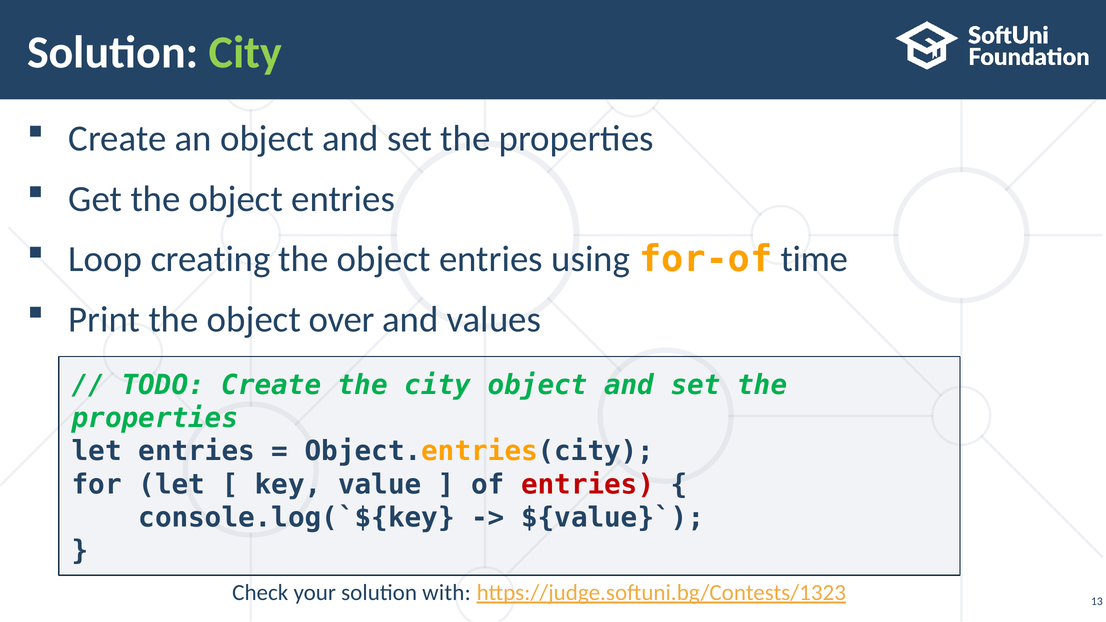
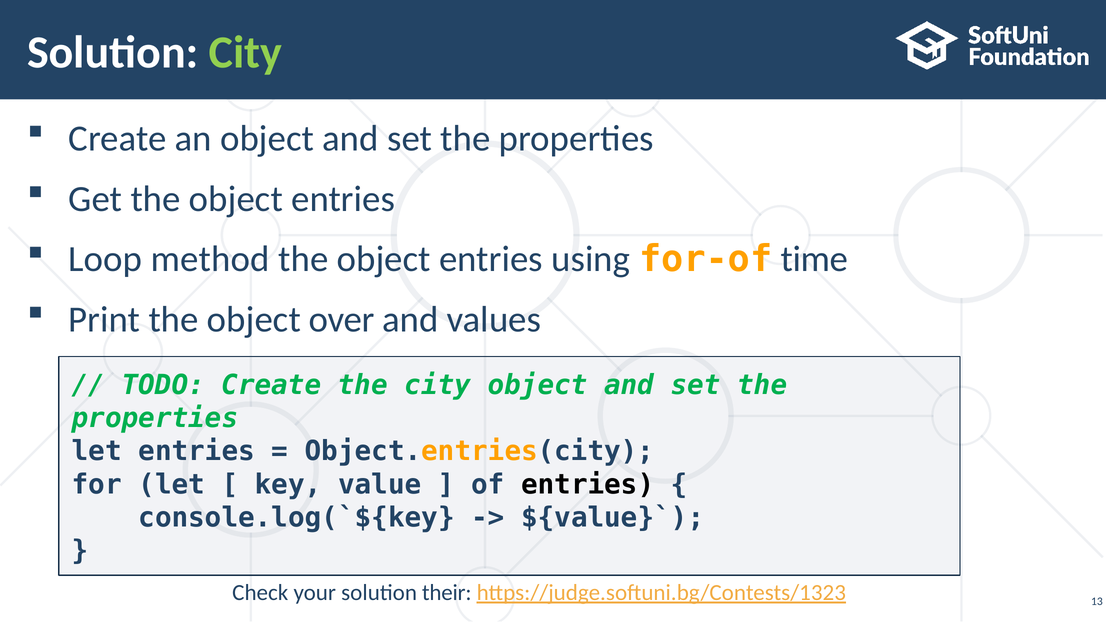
creating: creating -> method (210, 259)
entries colour: red -> black (588, 485)
with: with -> their (447, 593)
